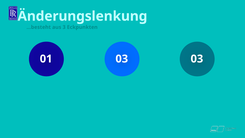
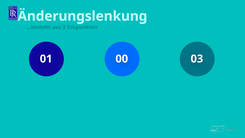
01 03: 03 -> 00 (122, 59)
